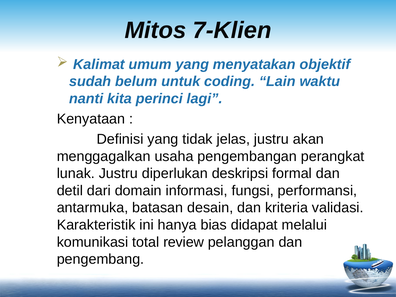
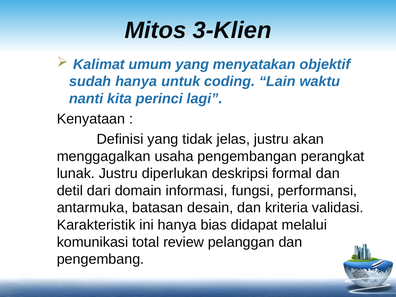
7-Klien: 7-Klien -> 3-Klien (232, 30)
sudah belum: belum -> hanya (136, 82)
